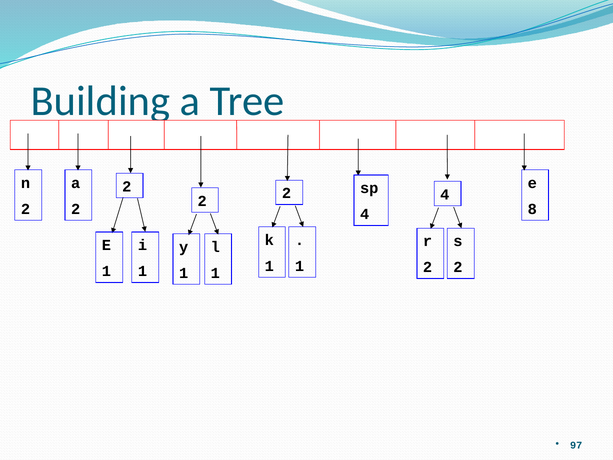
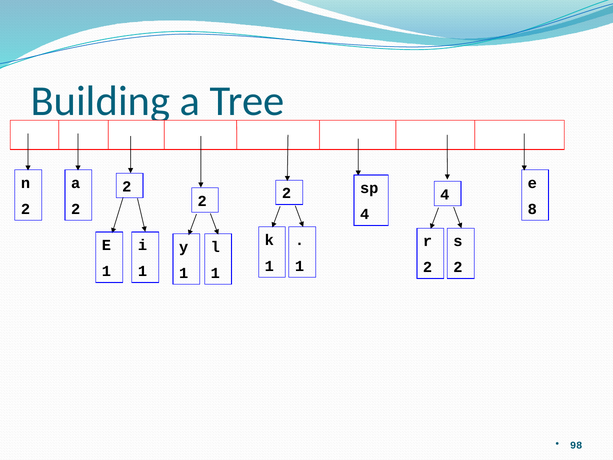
97: 97 -> 98 (576, 445)
